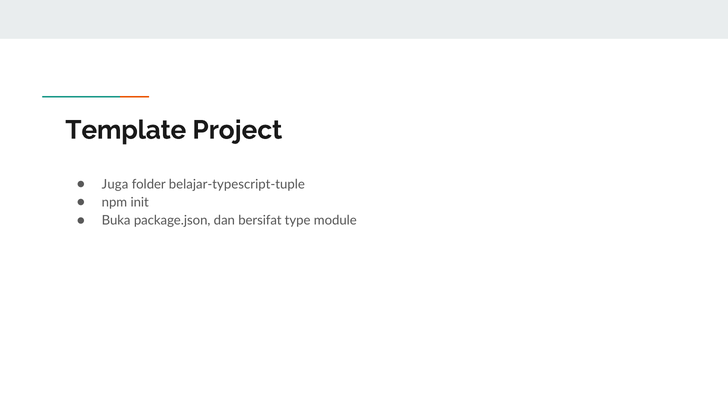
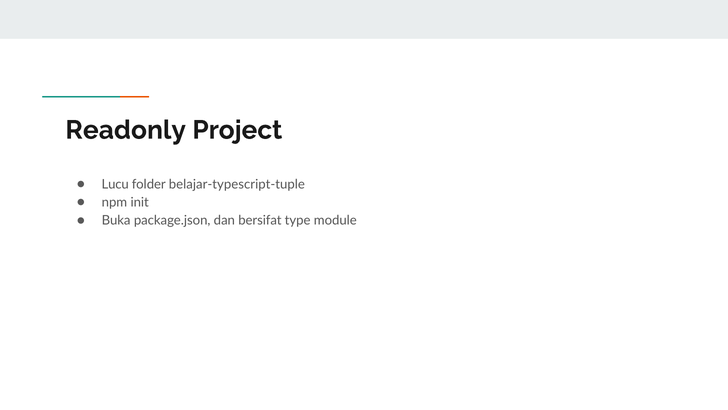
Template: Template -> Readonly (126, 130)
Juga: Juga -> Lucu (115, 184)
